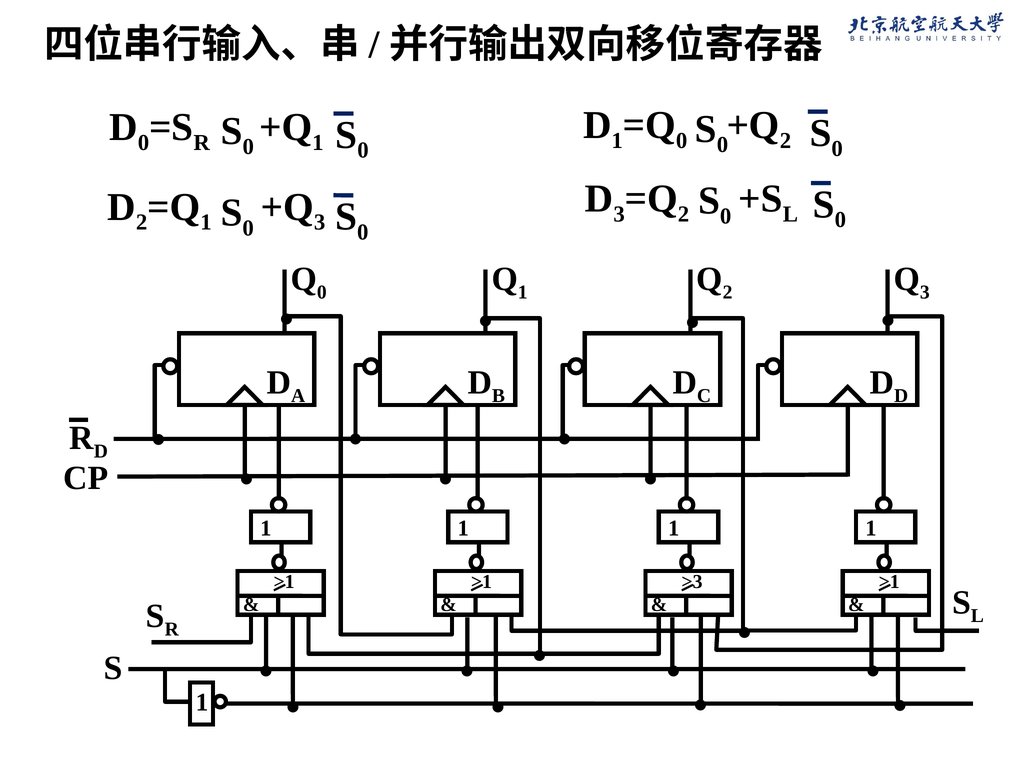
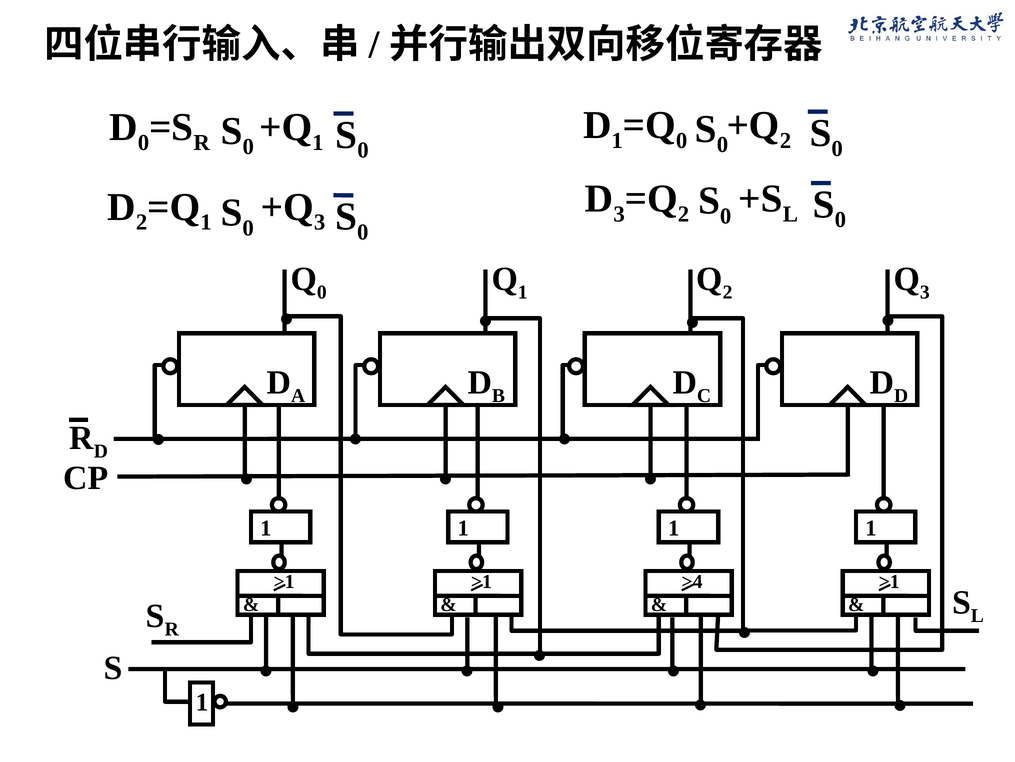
>3: >3 -> >4 (692, 581)
